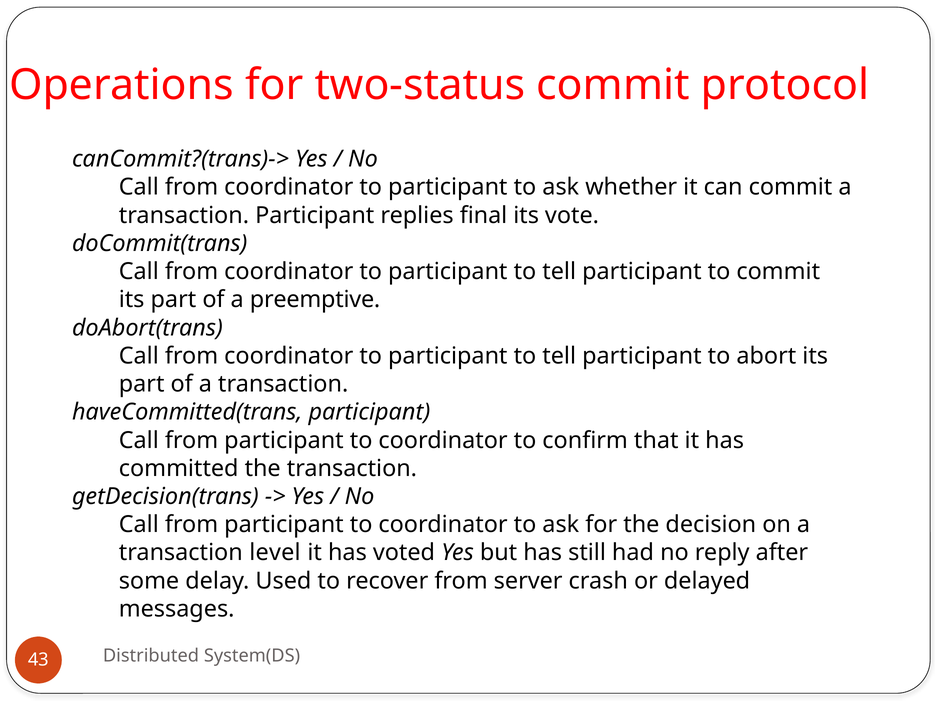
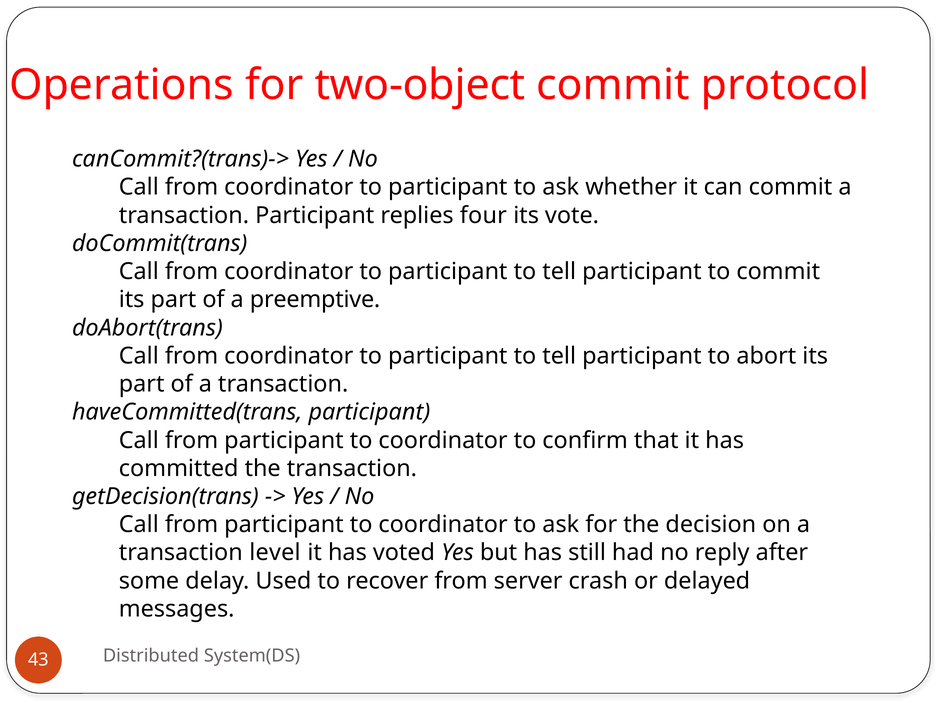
two-status: two-status -> two-object (420, 85)
final: final -> four (483, 215)
